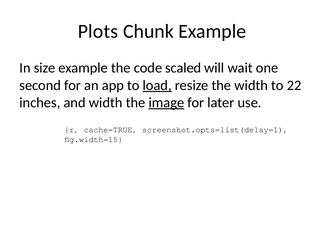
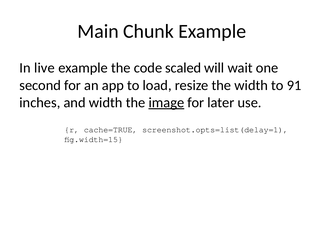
Plots: Plots -> Main (98, 31)
size: size -> live (44, 68)
load underline: present -> none (157, 85)
22: 22 -> 91 (294, 85)
